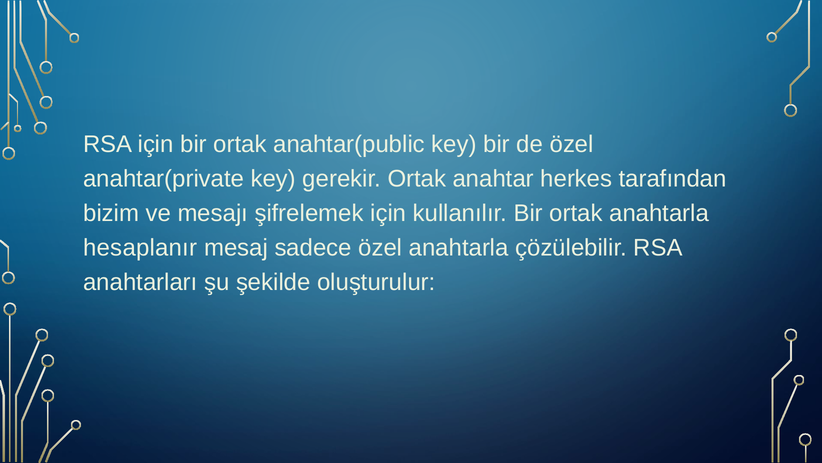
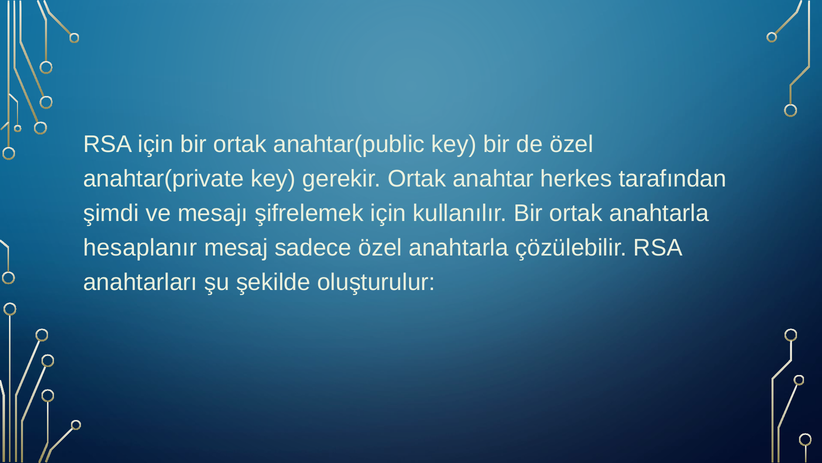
bizim: bizim -> şimdi (111, 213)
